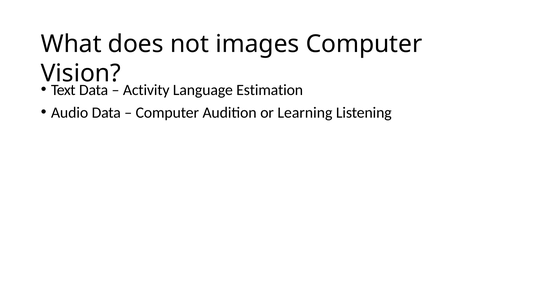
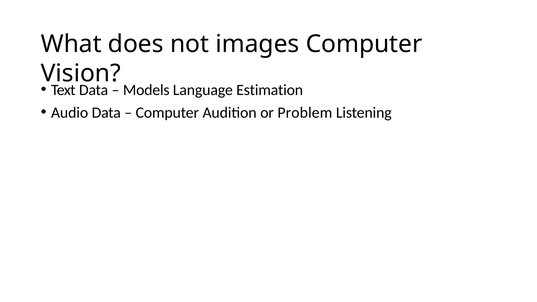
Activity: Activity -> Models (146, 90)
Learning: Learning -> Problem (305, 113)
